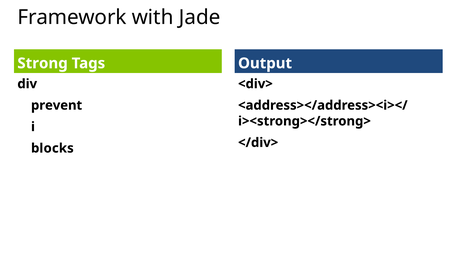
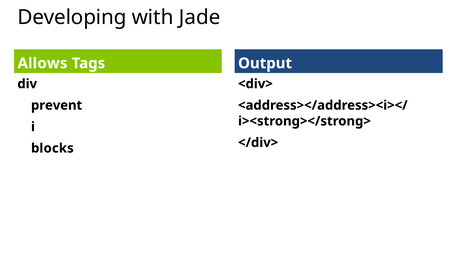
Framework: Framework -> Developing (72, 17)
Strong: Strong -> Allows (42, 63)
